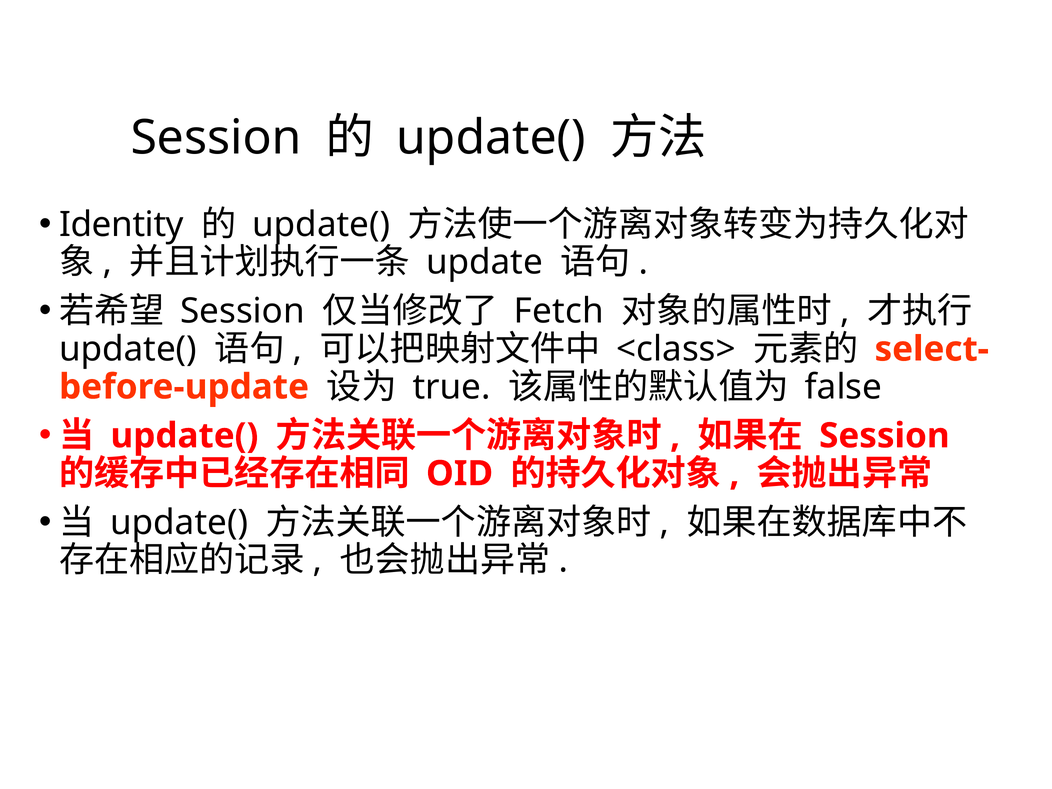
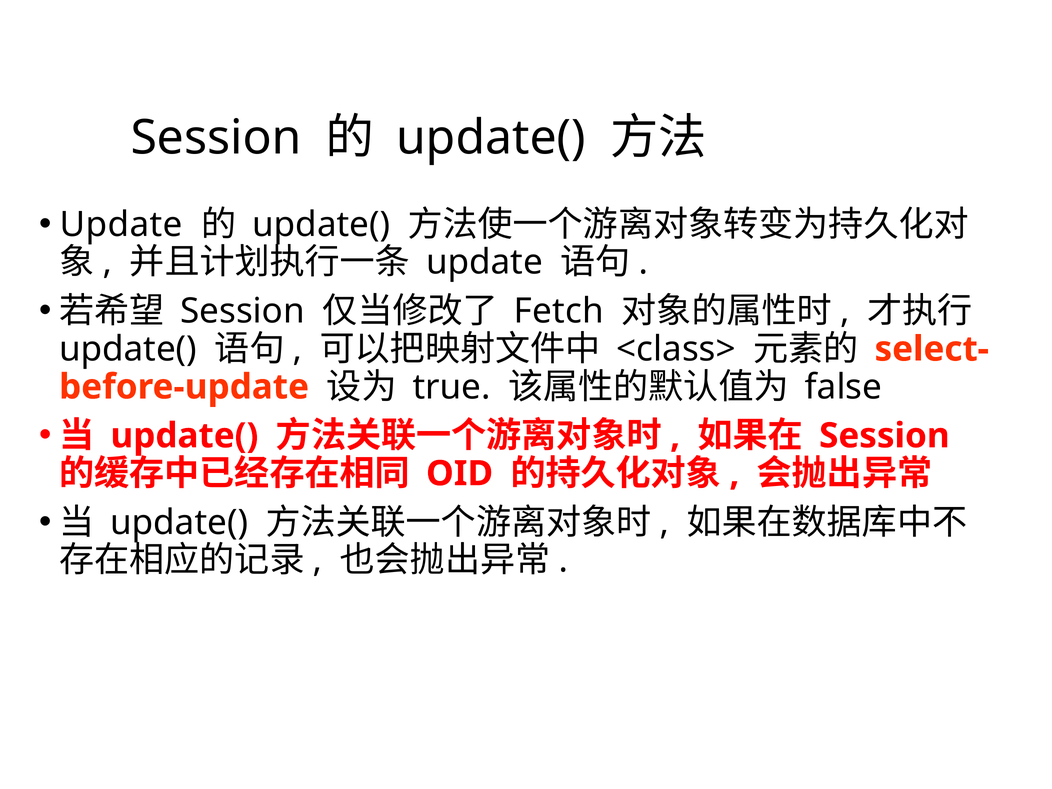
Identity: Identity -> Update (121, 225)
